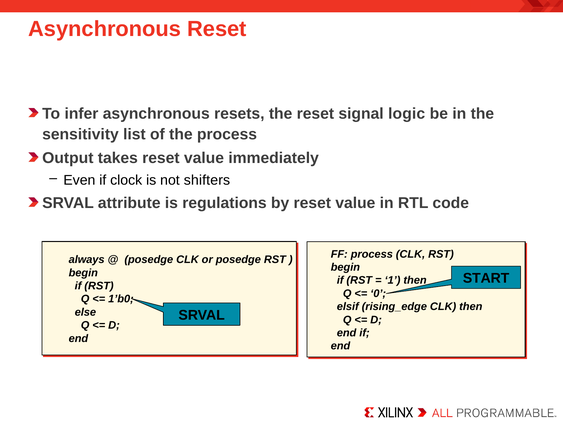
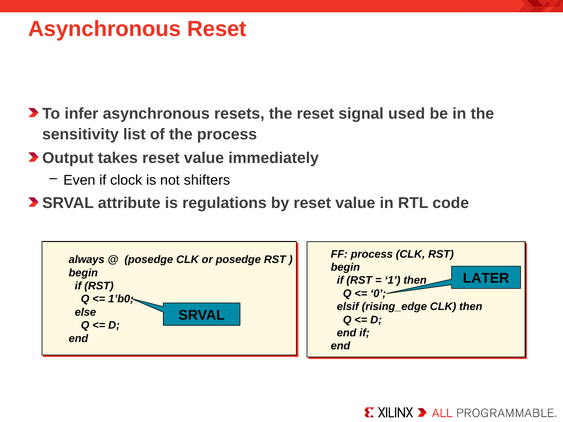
logic: logic -> used (407, 114)
START: START -> LATER (486, 278)
